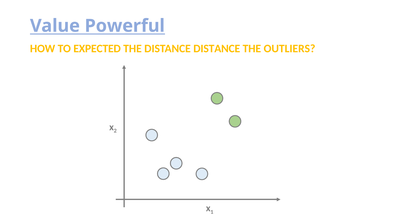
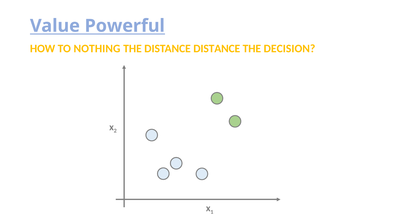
EXPECTED: EXPECTED -> NOTHING (97, 49)
OUTLIERS: OUTLIERS -> DECISION (289, 49)
